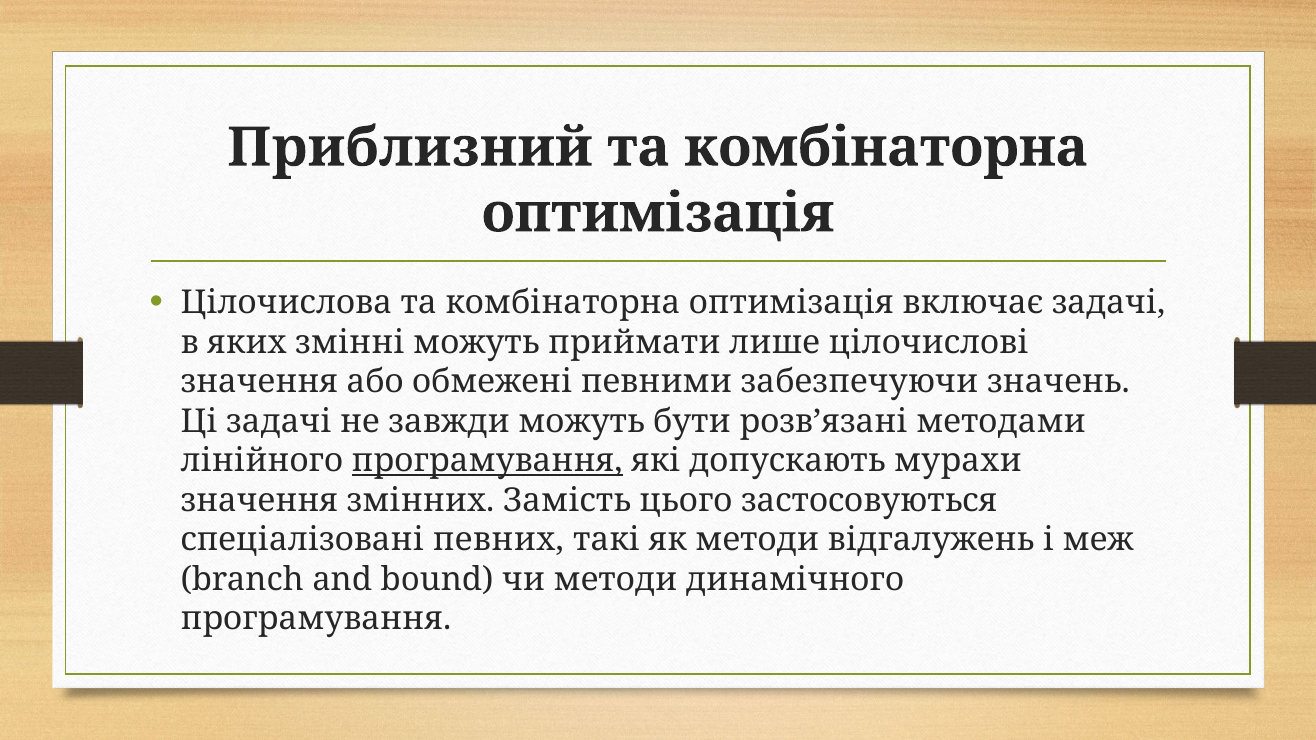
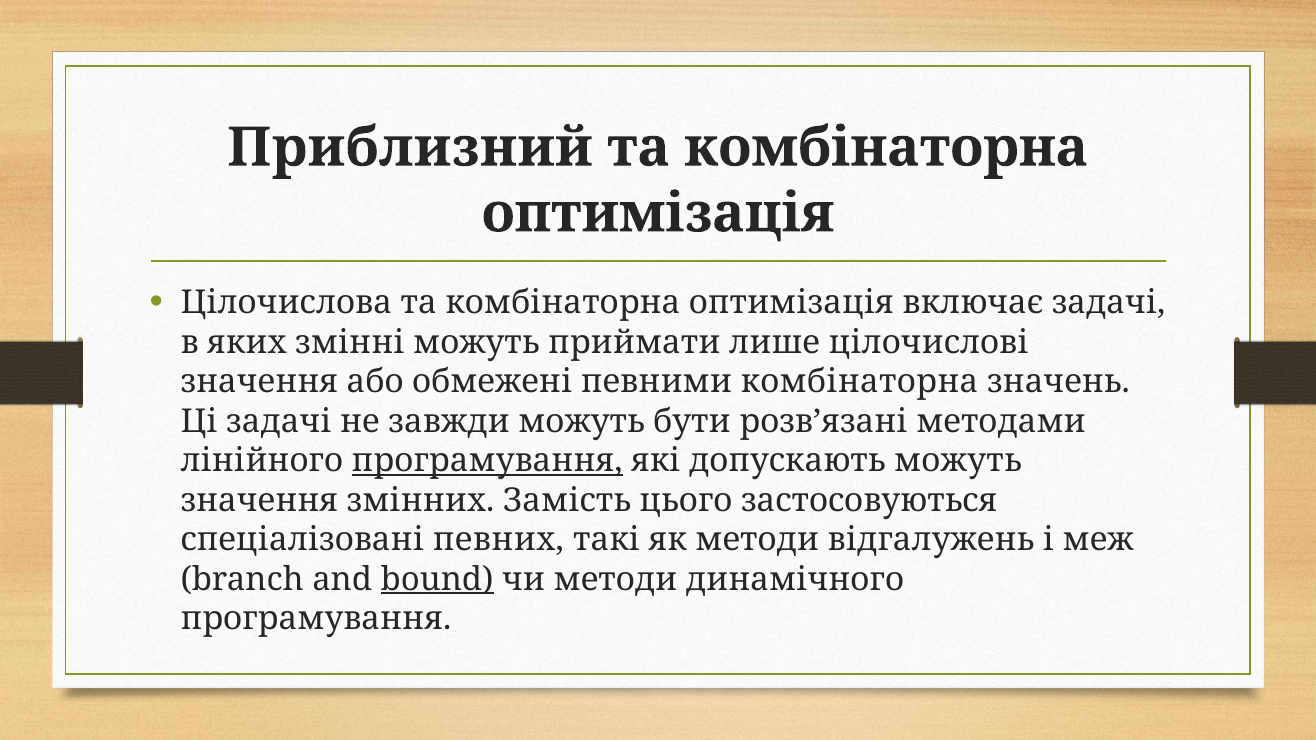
певними забезпечуючи: забезпечуючи -> комбінаторна (859, 382)
допускають мурахи: мурахи -> можуть (958, 461)
bound underline: none -> present (437, 579)
